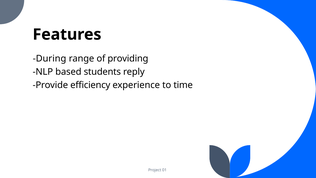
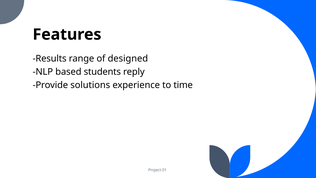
During: During -> Results (50, 58)
providing: providing -> designed (128, 58)
efficiency: efficiency -> solutions (90, 85)
